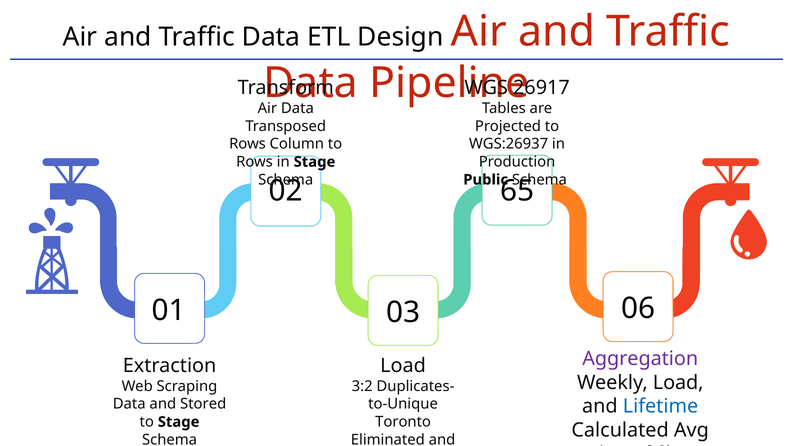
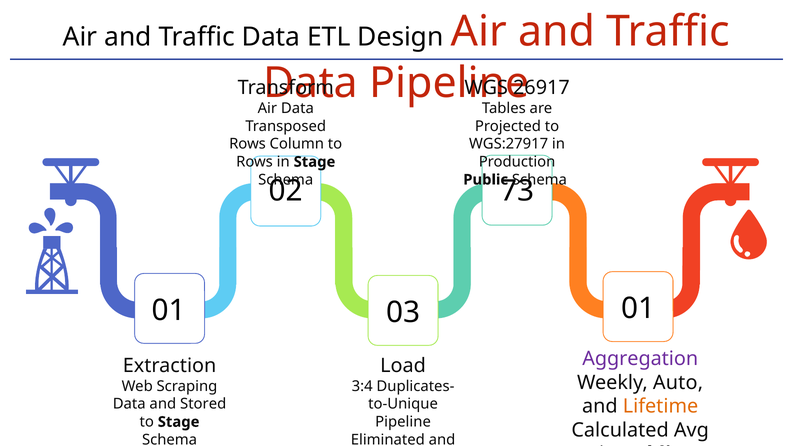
WGS:26937: WGS:26937 -> WGS:27917 (509, 144)
65: 65 -> 73 (517, 191)
01 06: 06 -> 01 (638, 309)
Weekly Load: Load -> Auto (678, 383)
3:2: 3:2 -> 3:4 (362, 386)
Lifetime colour: blue -> orange (660, 406)
Toronto: Toronto -> Pipeline (403, 422)
